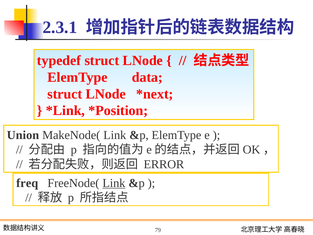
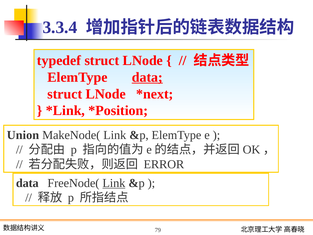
2.3.1: 2.3.1 -> 3.3.4 (60, 27)
data underline: none -> present (147, 77)
freq: freq -> data (27, 183)
